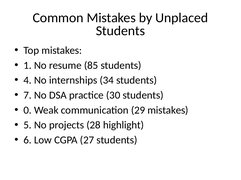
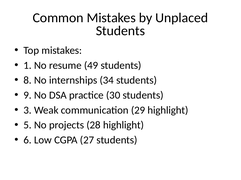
85: 85 -> 49 (91, 66)
4: 4 -> 8 (28, 81)
7: 7 -> 9 (28, 96)
0: 0 -> 3 (28, 111)
29 mistakes: mistakes -> highlight (168, 111)
